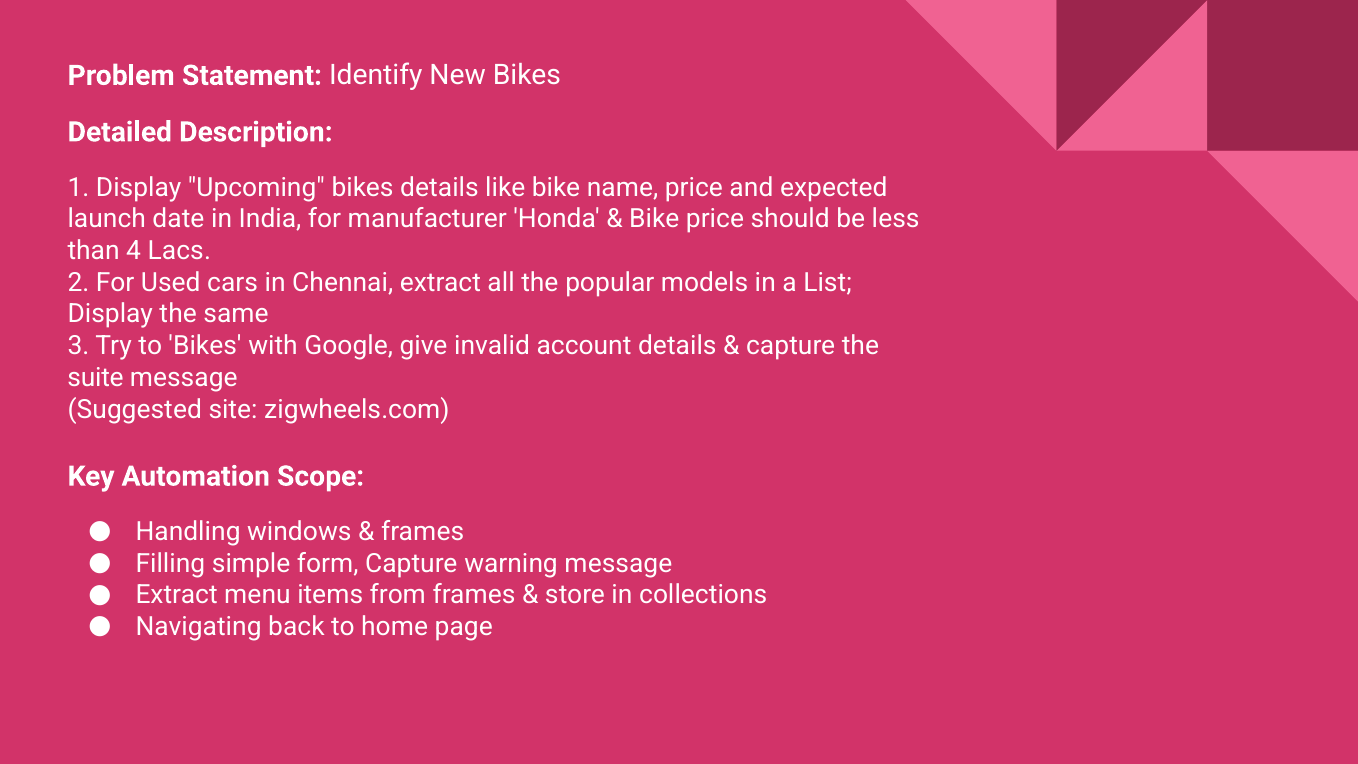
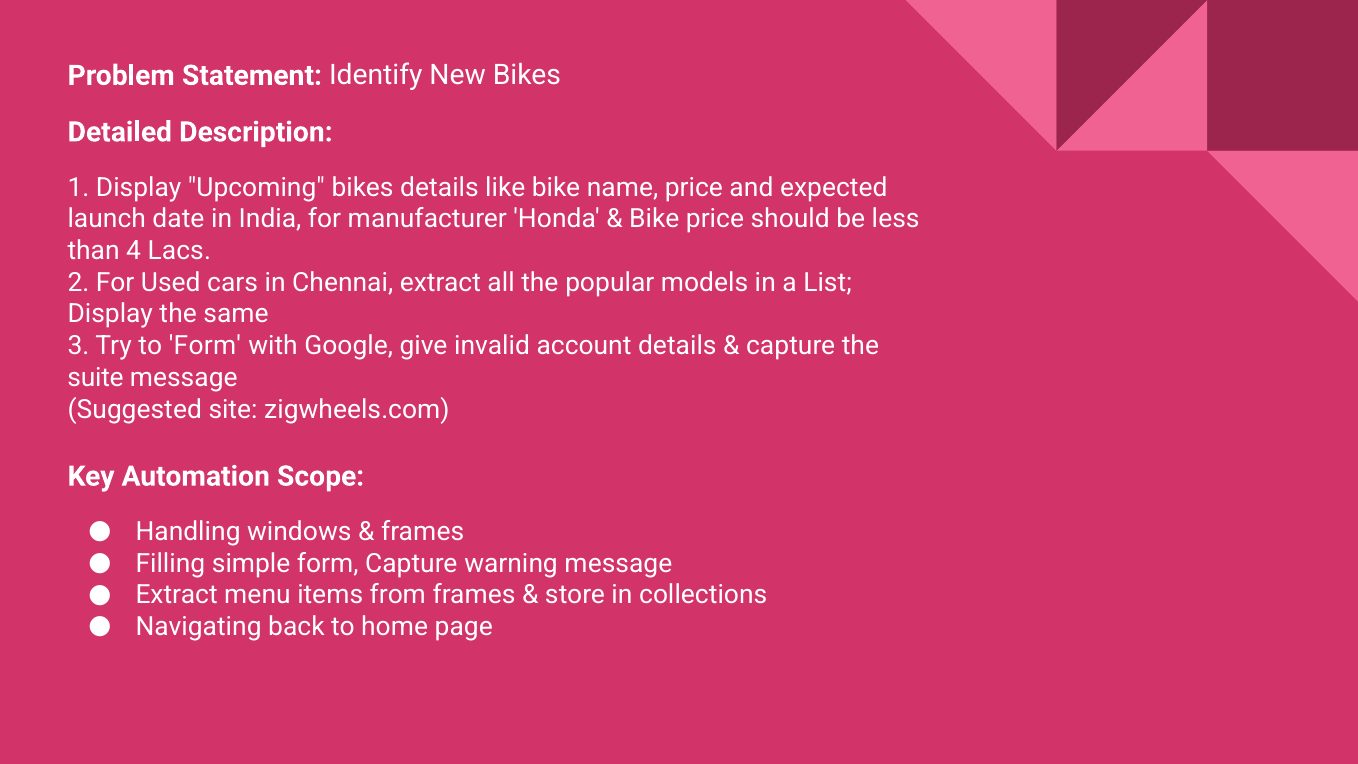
to Bikes: Bikes -> Form (205, 346)
